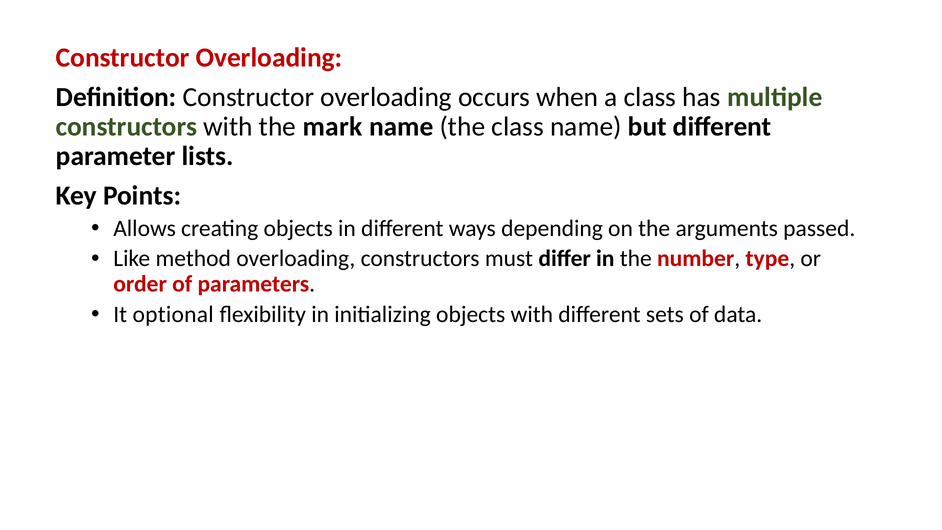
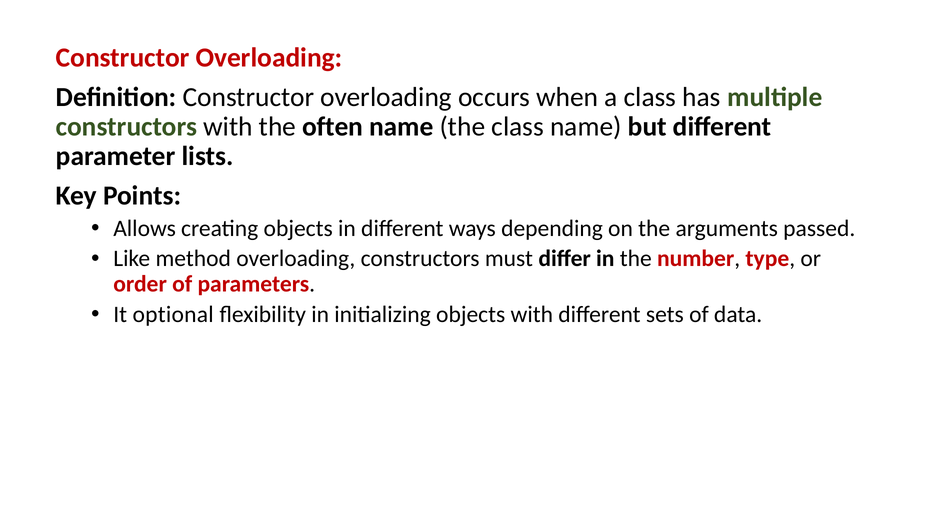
mark: mark -> often (333, 127)
